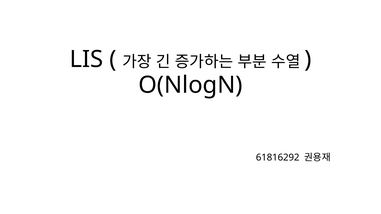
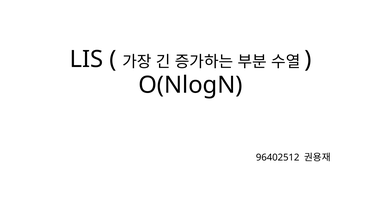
61816292: 61816292 -> 96402512 (278, 158)
